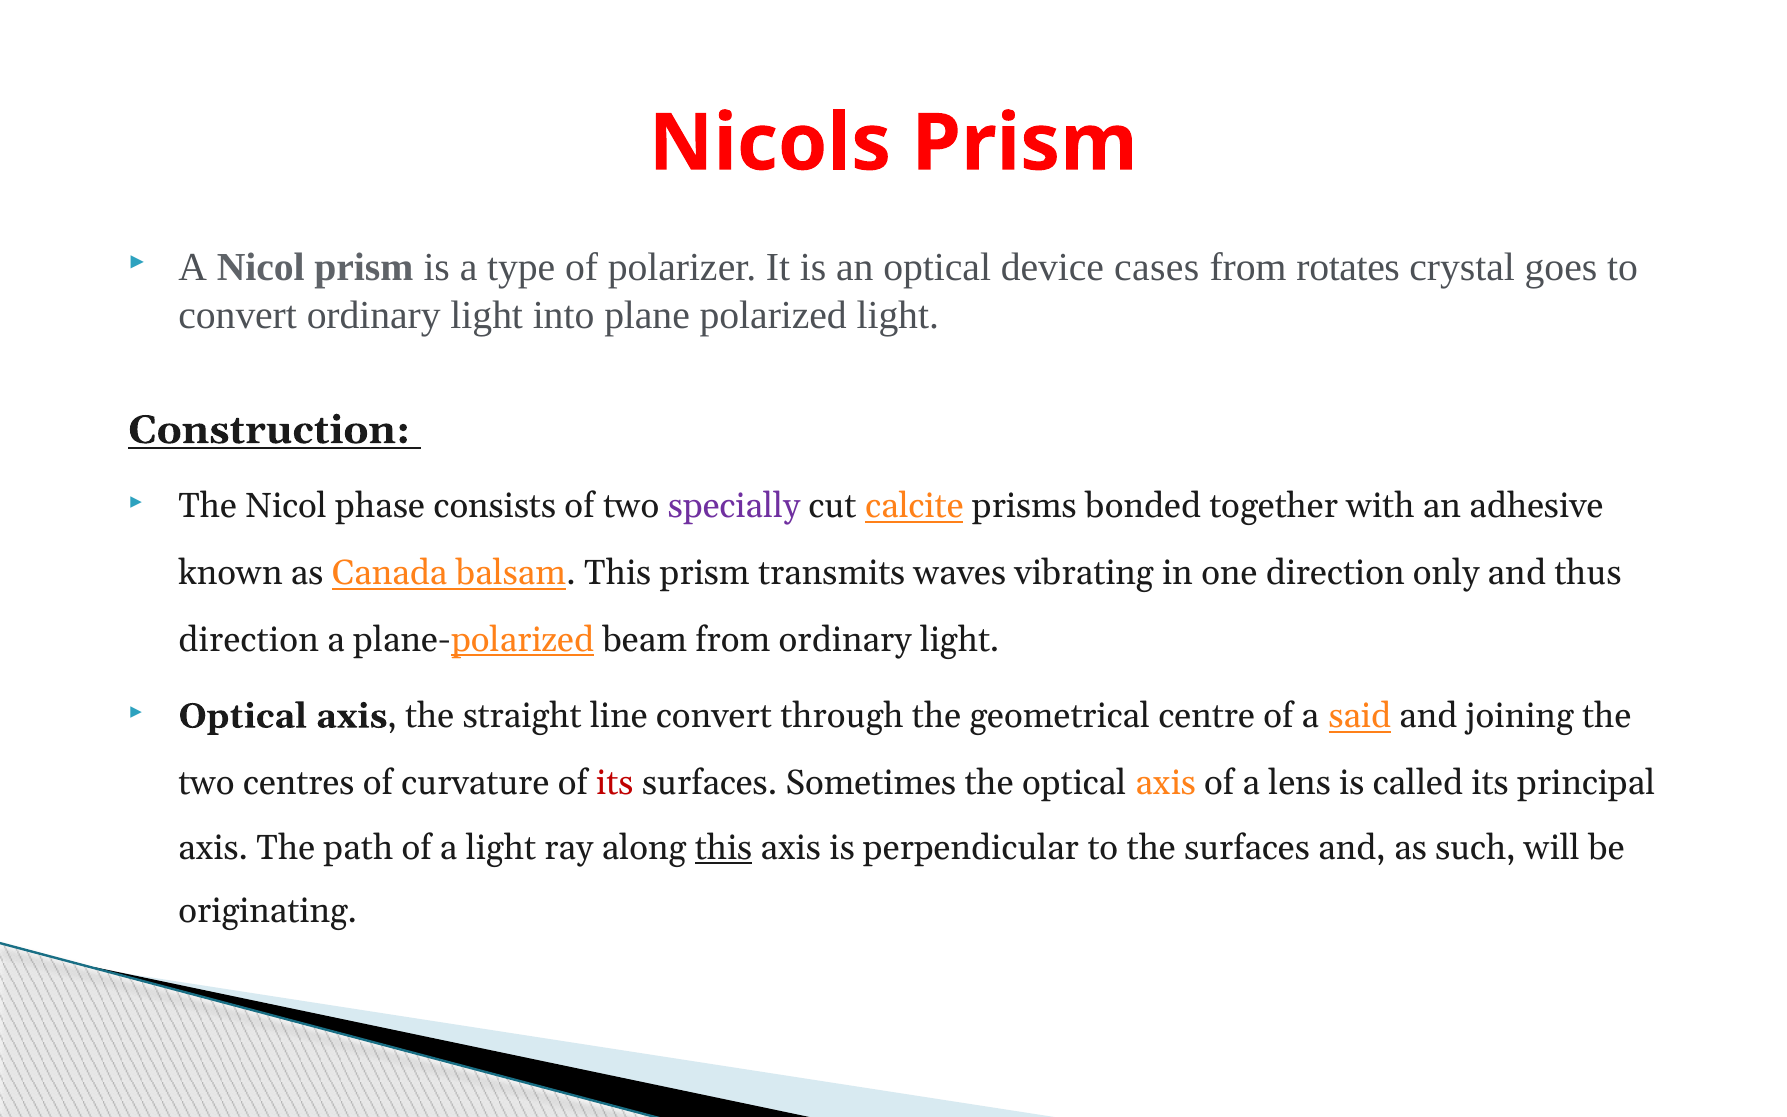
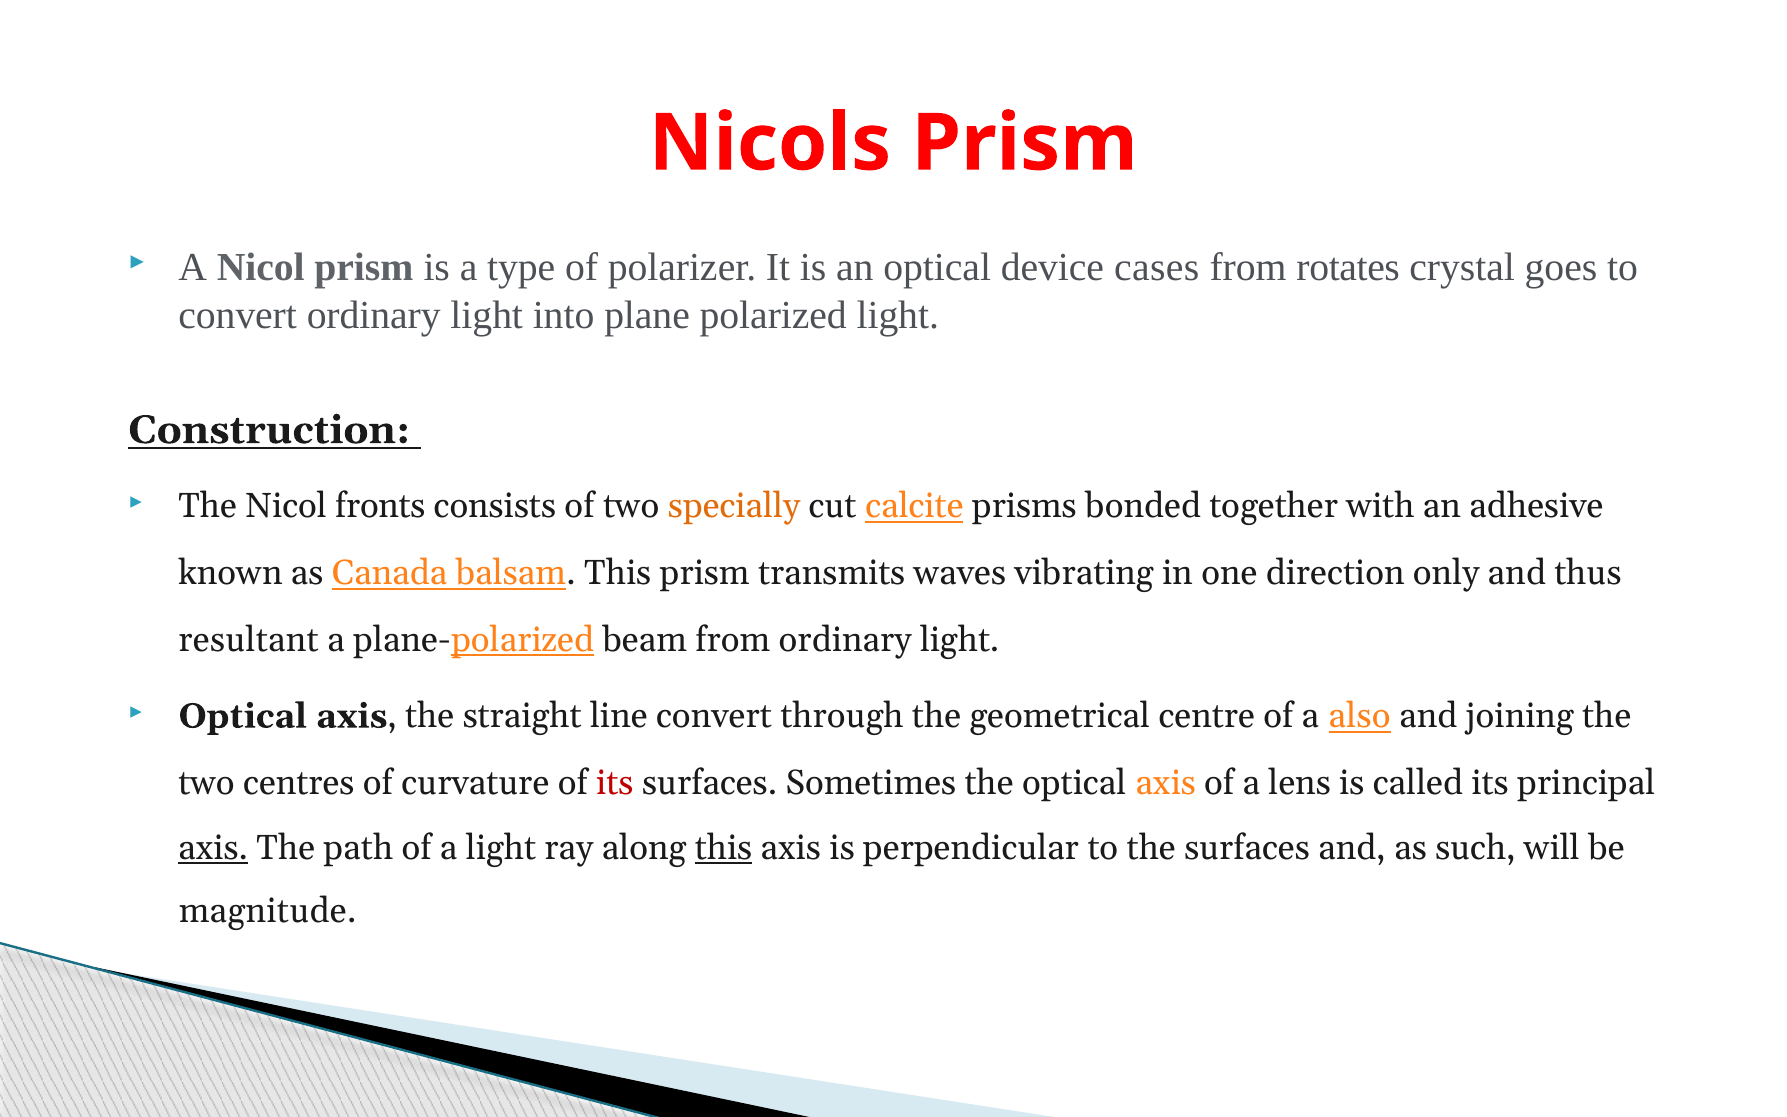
phase: phase -> fronts (380, 506)
specially colour: purple -> orange (734, 506)
direction: direction -> resultant (249, 640)
said: said -> also (1360, 716)
axis underline: none -> present (213, 848)
originating: originating -> magnitude (268, 911)
